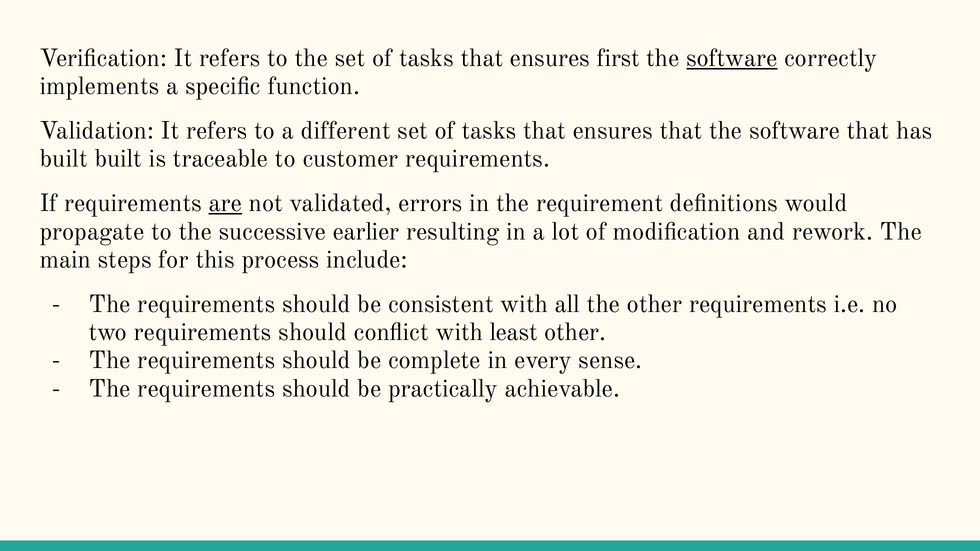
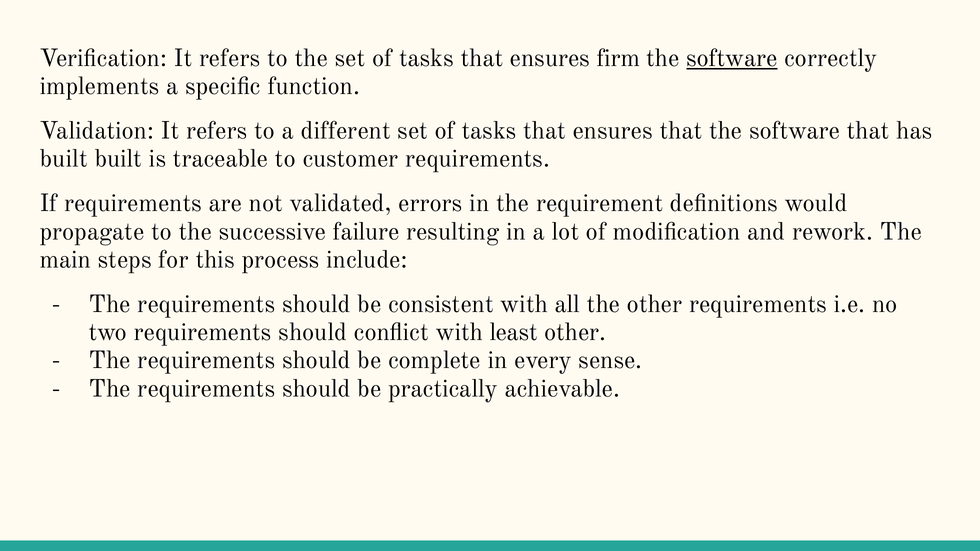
first: first -> firm (618, 58)
are underline: present -> none (225, 203)
earlier: earlier -> failure (366, 232)
